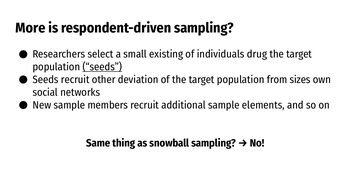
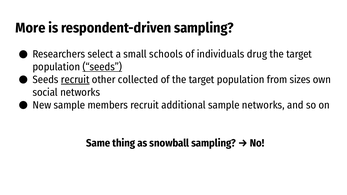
existing: existing -> schools (166, 54)
recruit underline: none -> present (75, 80)
deviation: deviation -> collected (138, 80)
sample elements: elements -> networks (263, 105)
